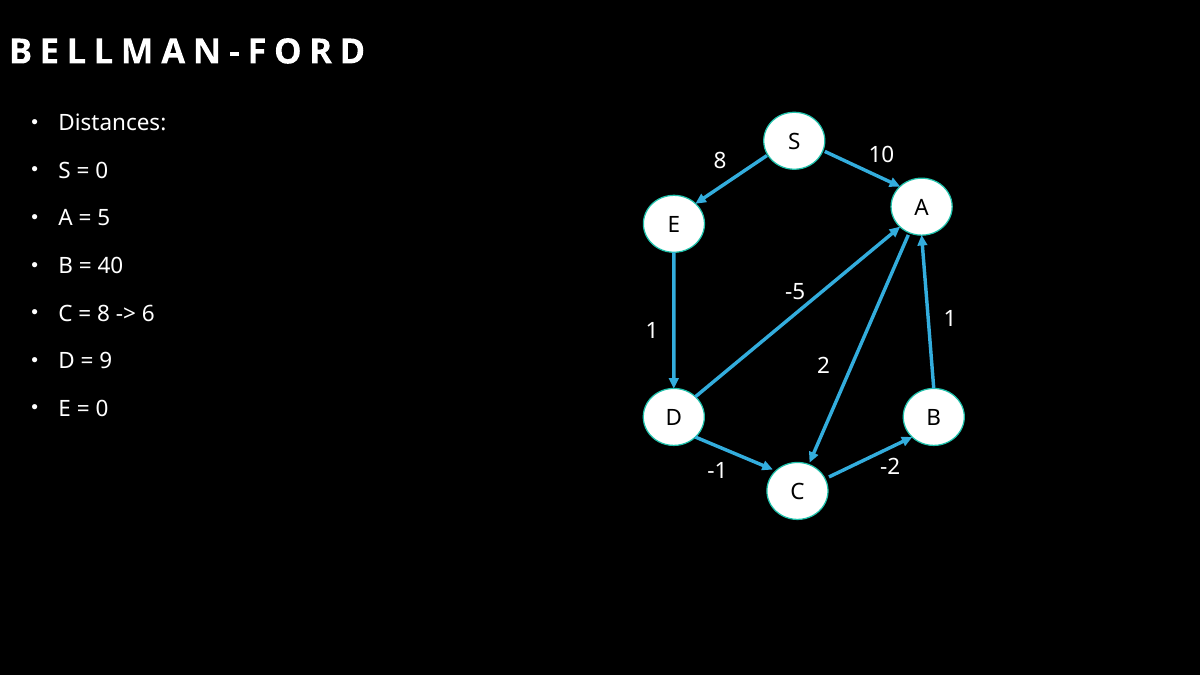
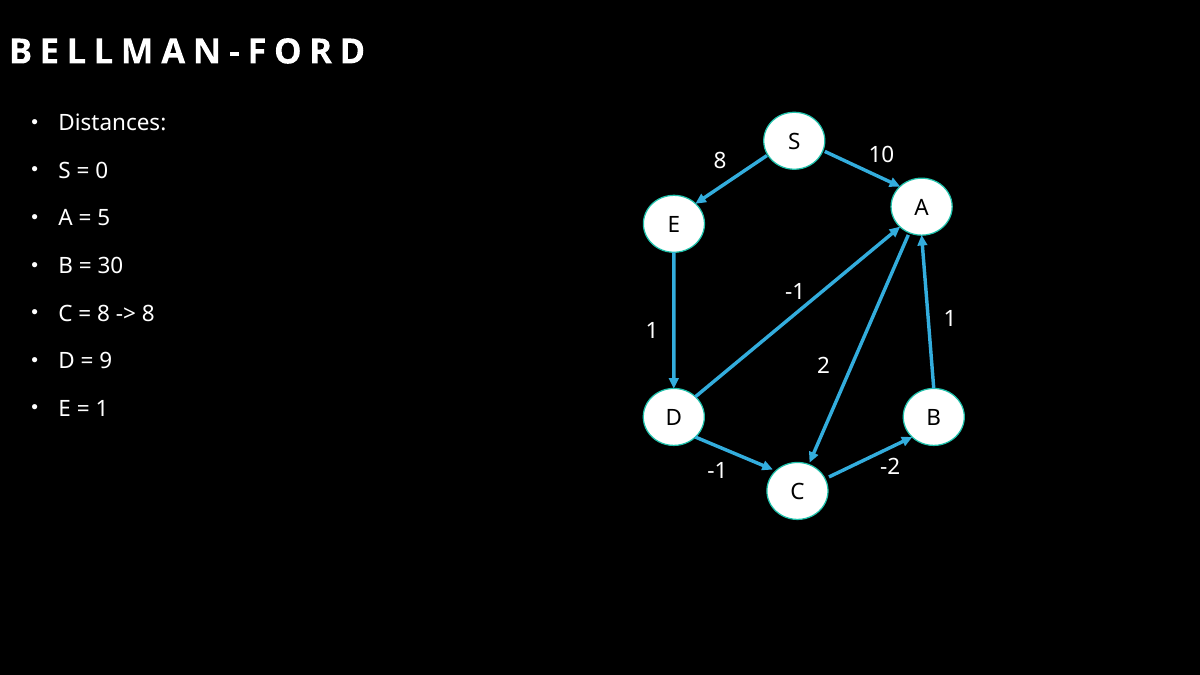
40: 40 -> 30 (110, 266)
-5: -5 -> -1 (795, 292)
6: 6 -> 8 (148, 314)
0: 0 -> 1 (102, 409)
